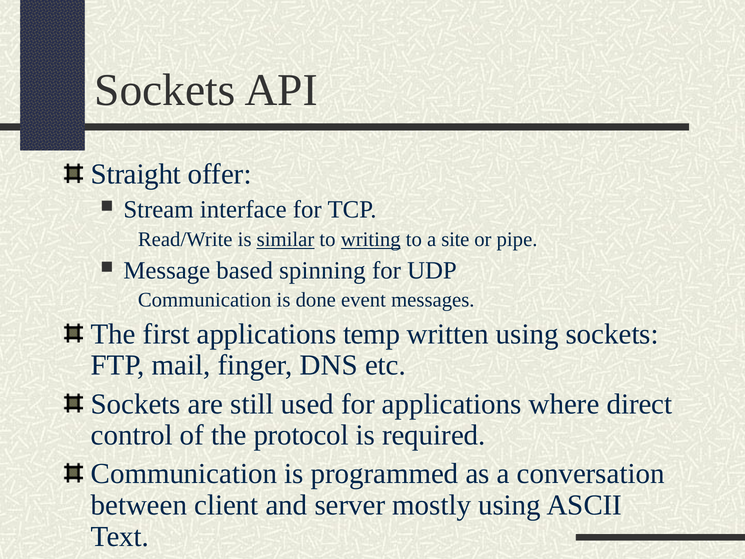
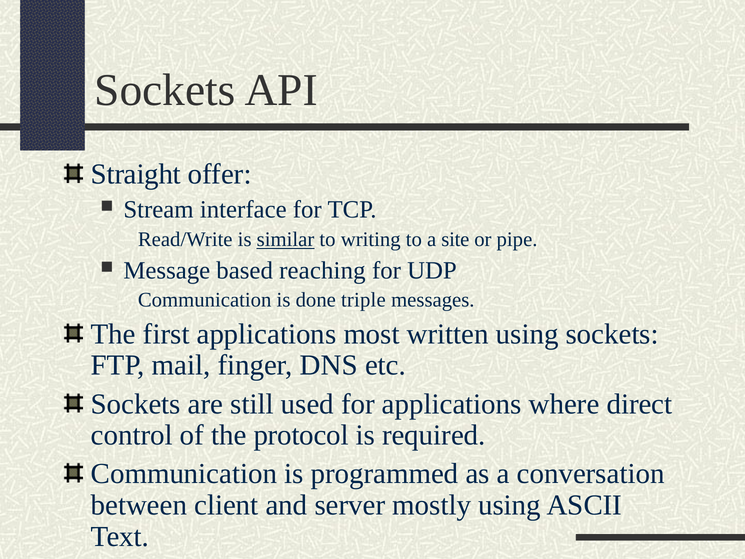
writing underline: present -> none (371, 239)
spinning: spinning -> reaching (322, 270)
event: event -> triple (363, 300)
temp: temp -> most (372, 334)
